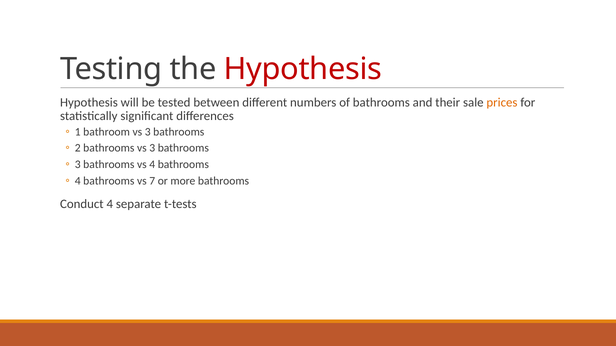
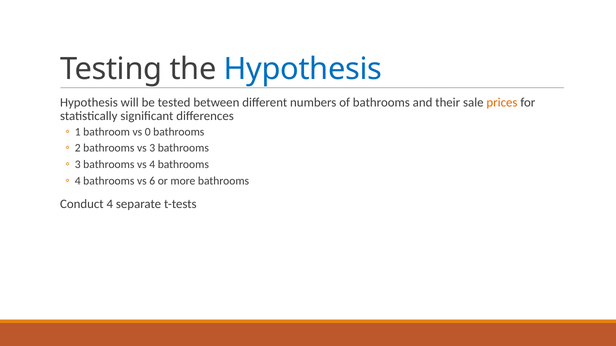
Hypothesis colour: red -> blue (303, 69)
bathroom vs 3: 3 -> 0 (148, 132)
7: 7 -> 6 (152, 181)
